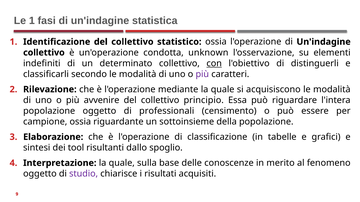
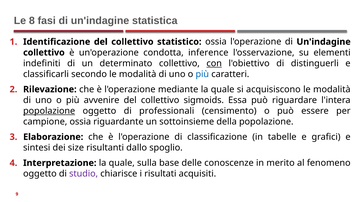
Le 1: 1 -> 8 (32, 21)
unknown: unknown -> inference (208, 53)
più colour: purple -> blue (202, 74)
principio: principio -> sigmoids (204, 100)
popolazione underline: none -> present (49, 111)
tool: tool -> size (76, 148)
